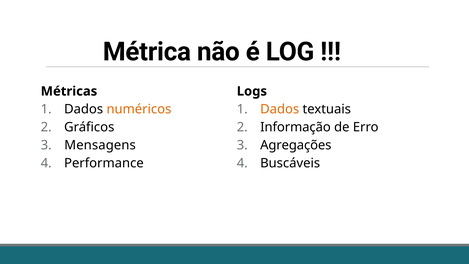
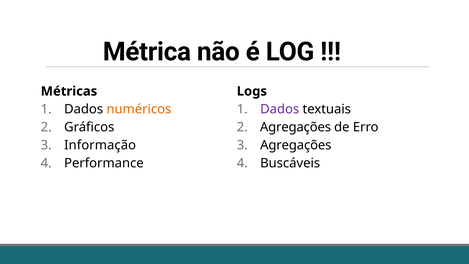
Dados colour: orange -> purple (280, 109)
Informação: Informação -> Agregações (296, 127)
Mensagens: Mensagens -> Informação (100, 145)
